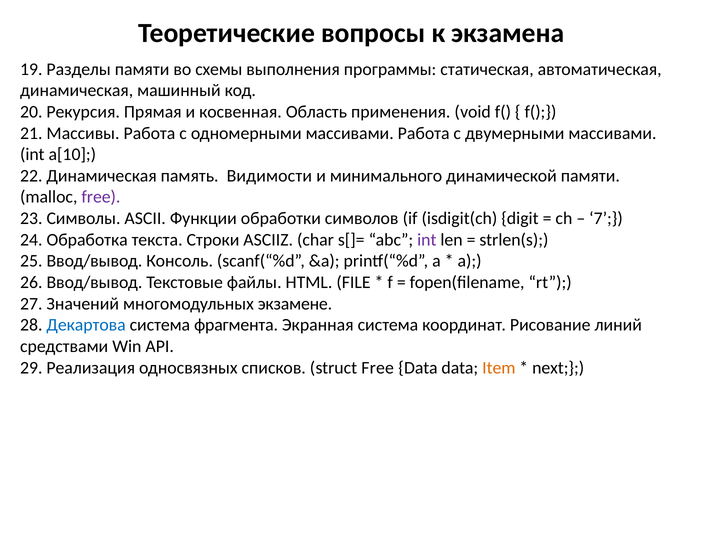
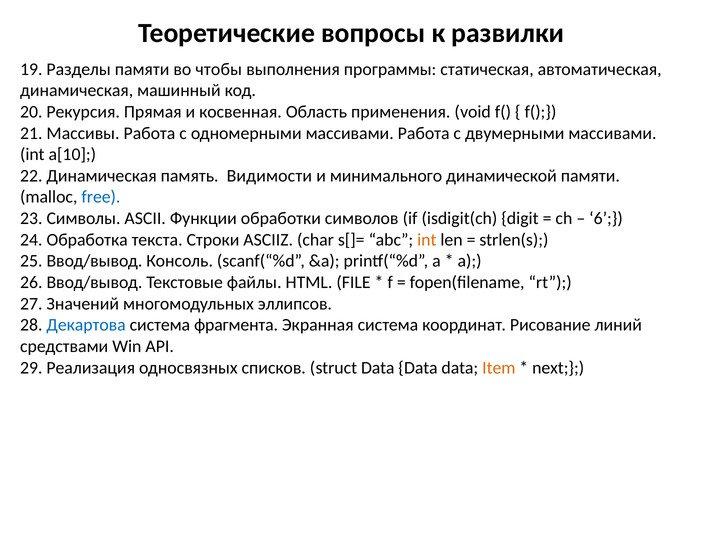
экзамена: экзамена -> развилки (508, 33)
схемы: схемы -> чтобы (219, 69)
free colour: purple -> blue (101, 197)
7: 7 -> 6 (606, 219)
int colour: purple -> orange (427, 240)
экзамене: экзамене -> эллипсов (295, 304)
struct Free: Free -> Data (378, 368)
